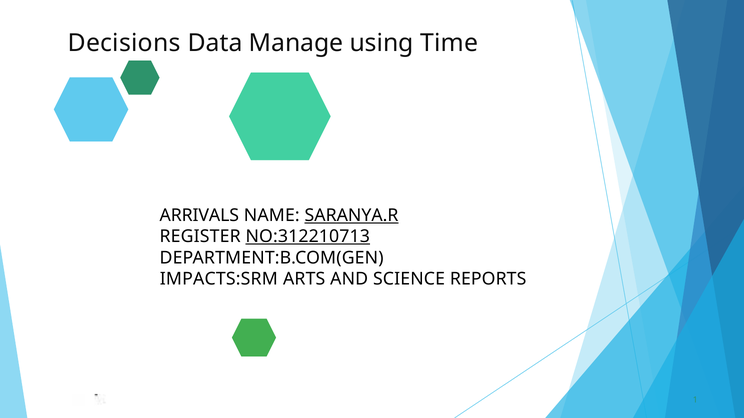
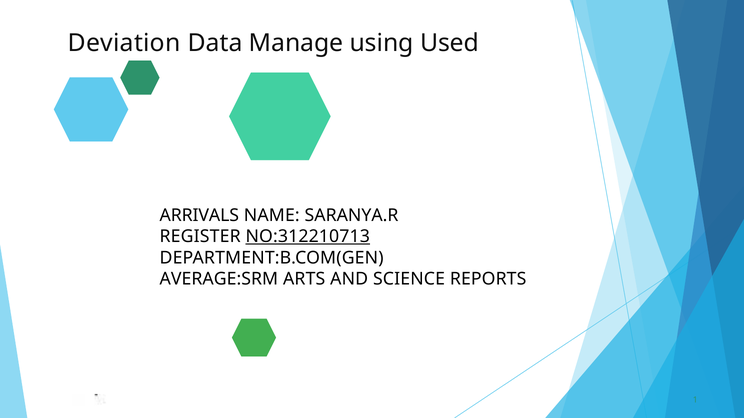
Decisions: Decisions -> Deviation (124, 43)
Time: Time -> Used (450, 43)
SARANYA.R underline: present -> none (352, 216)
IMPACTS:SRM: IMPACTS:SRM -> AVERAGE:SRM (219, 279)
